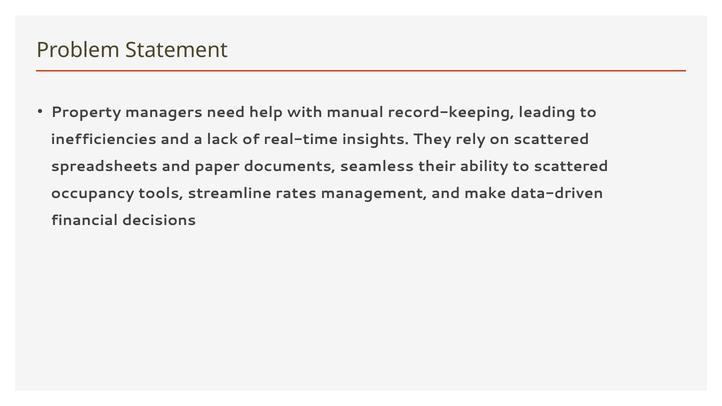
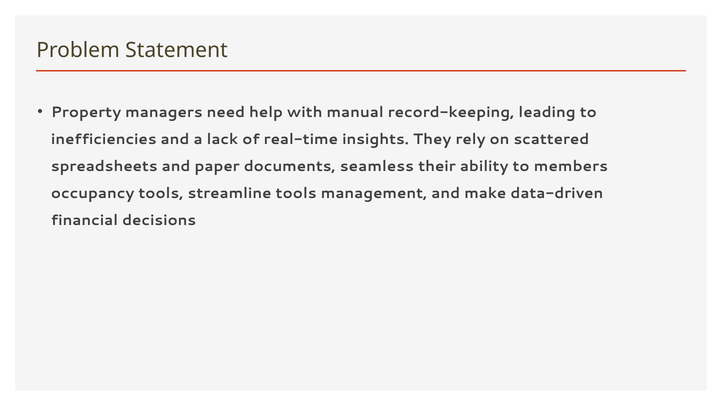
to scattered: scattered -> members (571, 166)
streamline rates: rates -> tools (296, 193)
